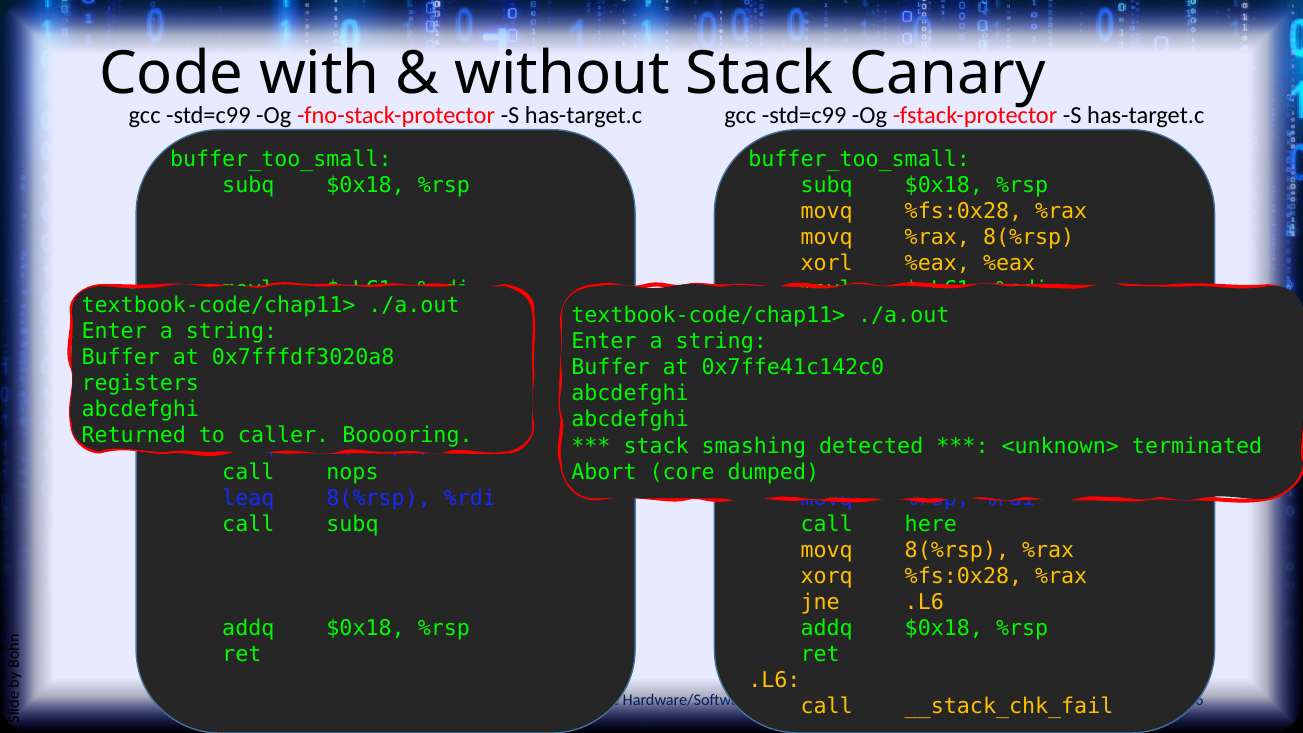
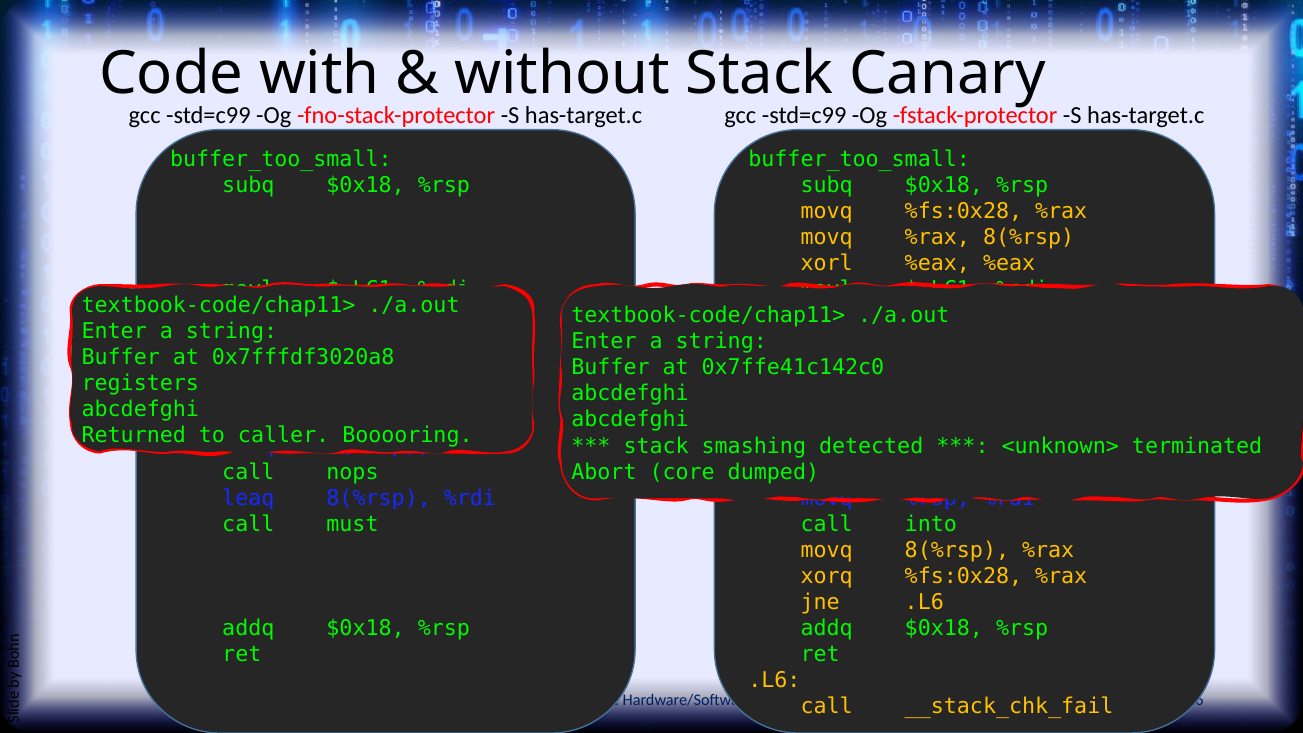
call subq: subq -> must (353, 524)
here: here -> into (931, 524)
